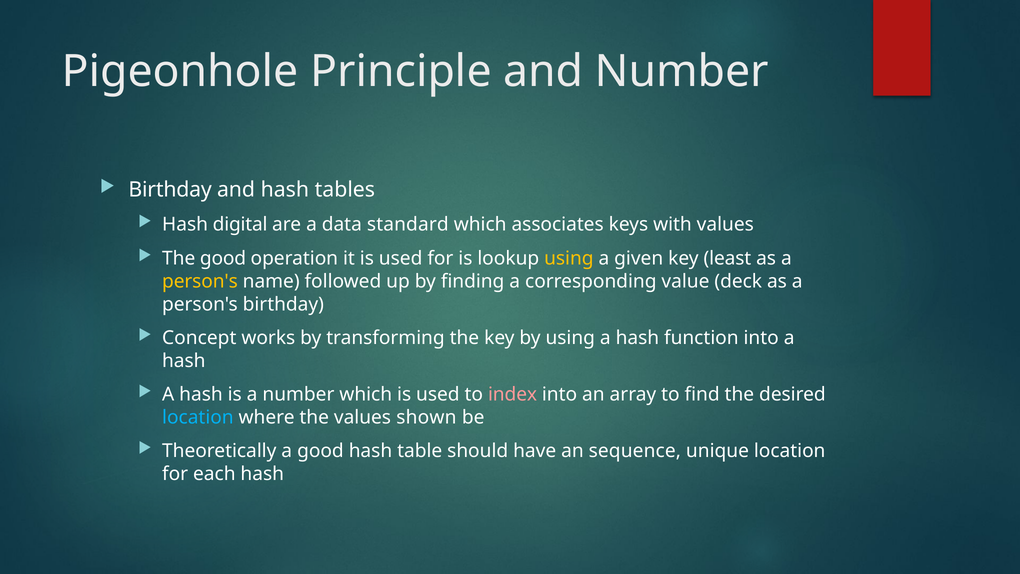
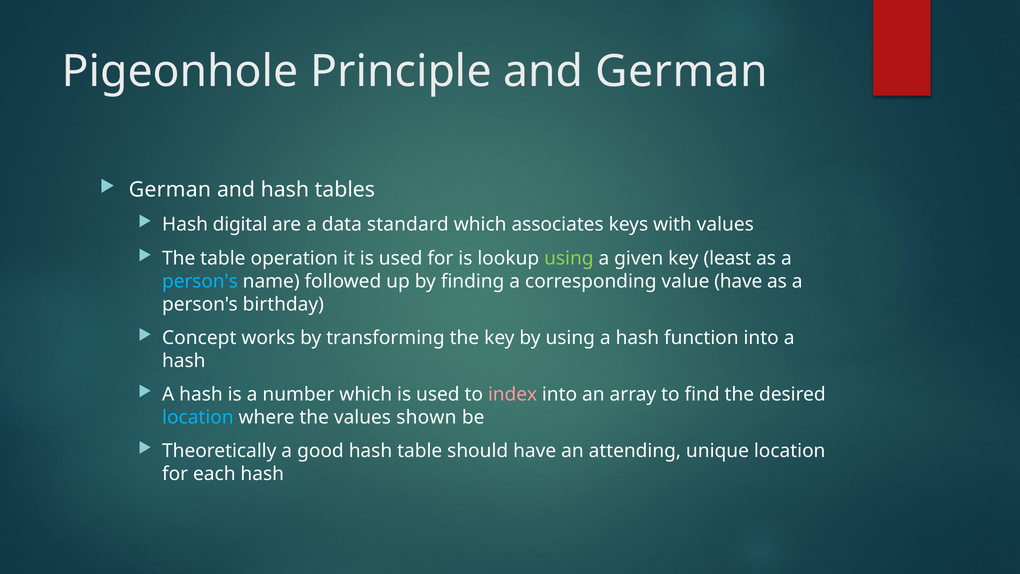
and Number: Number -> German (681, 72)
Birthday: Birthday -> German (170, 190)
The good: good -> table (223, 258)
using colour: yellow -> light green (569, 258)
person's colour: yellow -> light blue (200, 281)
value deck: deck -> have (738, 281)
sequence: sequence -> attending (635, 451)
